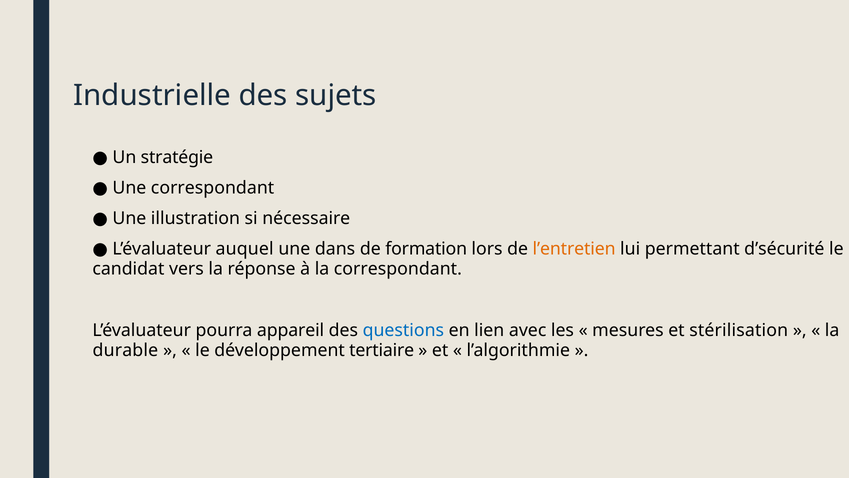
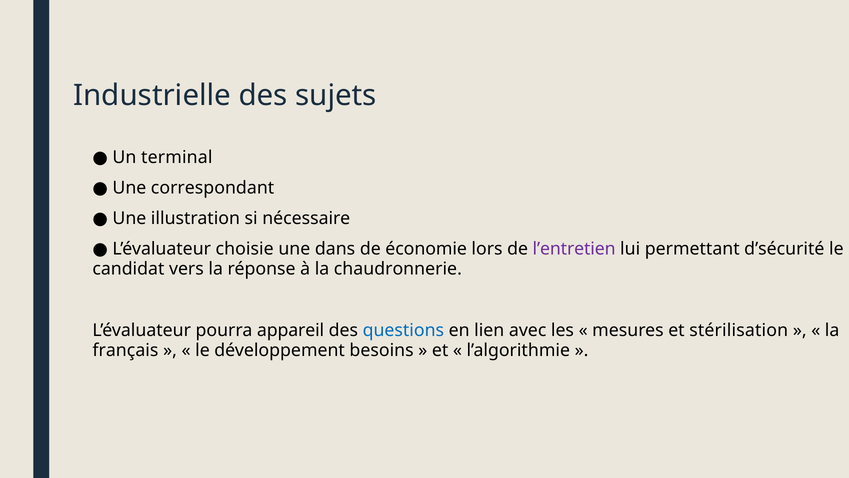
stratégie: stratégie -> terminal (177, 157)
auquel: auquel -> choisie (245, 249)
formation: formation -> économie (426, 249)
l’entretien colour: orange -> purple (574, 249)
la correspondant: correspondant -> chaudronnerie (398, 269)
durable: durable -> français (125, 350)
tertiaire: tertiaire -> besoins (382, 350)
